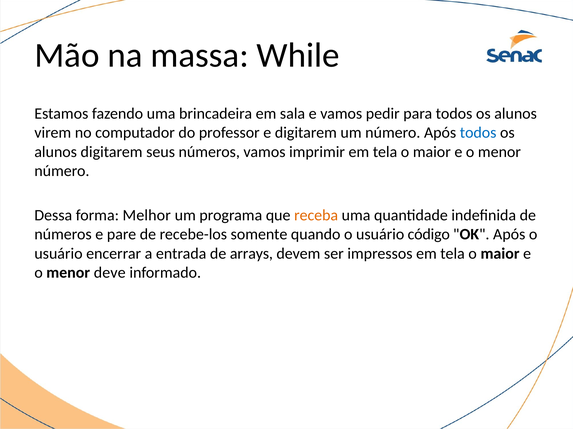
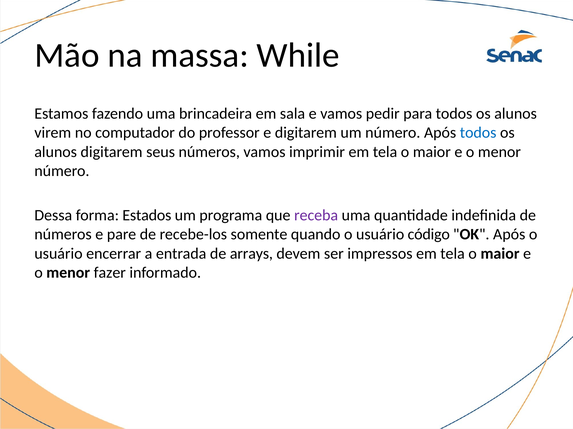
Melhor: Melhor -> Estados (147, 216)
receba colour: orange -> purple (316, 216)
deve: deve -> fazer (110, 273)
